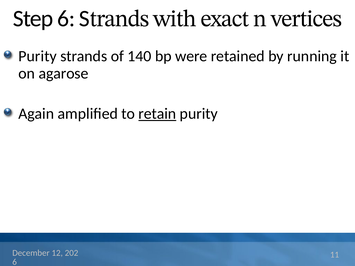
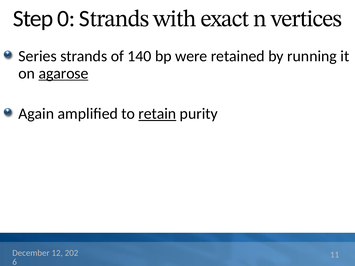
Step 6: 6 -> 0 (66, 19)
Purity: Purity -> Series (38, 56)
agarose underline: none -> present (63, 73)
